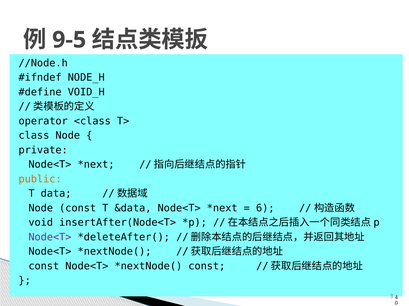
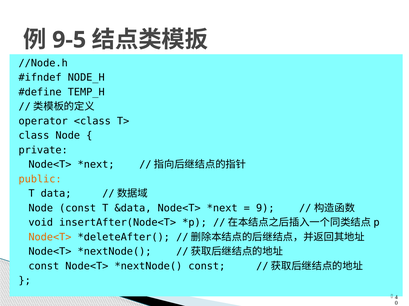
VOID_H: VOID_H -> TEMP_H (86, 92)
6: 6 -> 9 (265, 209)
Node<T> colour: purple -> orange (50, 238)
